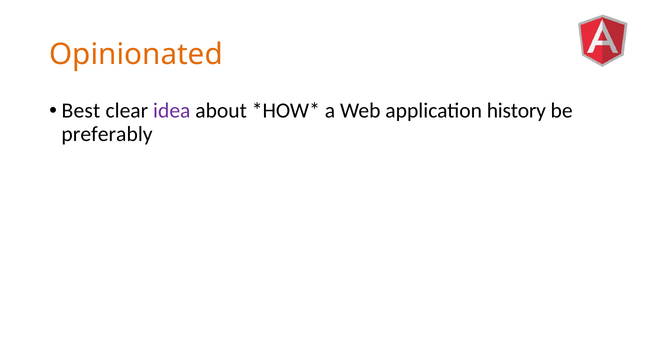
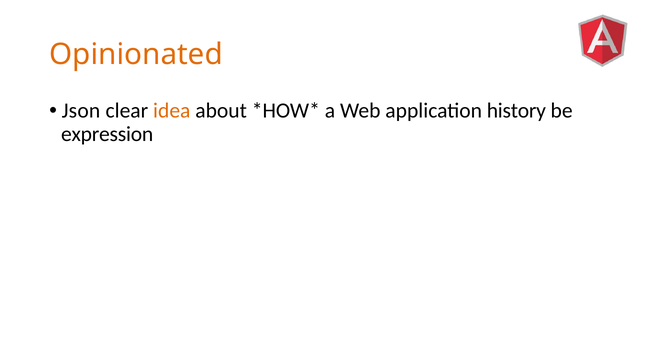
Best: Best -> Json (81, 111)
idea colour: purple -> orange (172, 111)
preferably: preferably -> expression (107, 134)
